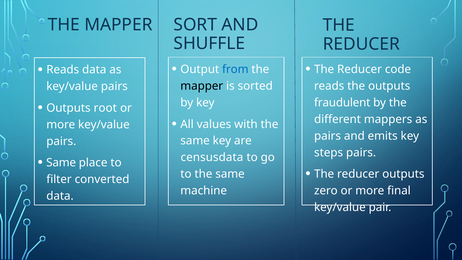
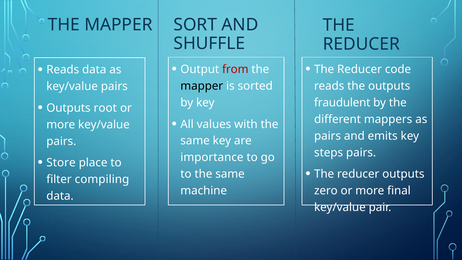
from colour: blue -> red (235, 69)
censusdata: censusdata -> importance (212, 157)
Same: Same -> Store (61, 163)
converted: converted -> compiling (102, 179)
